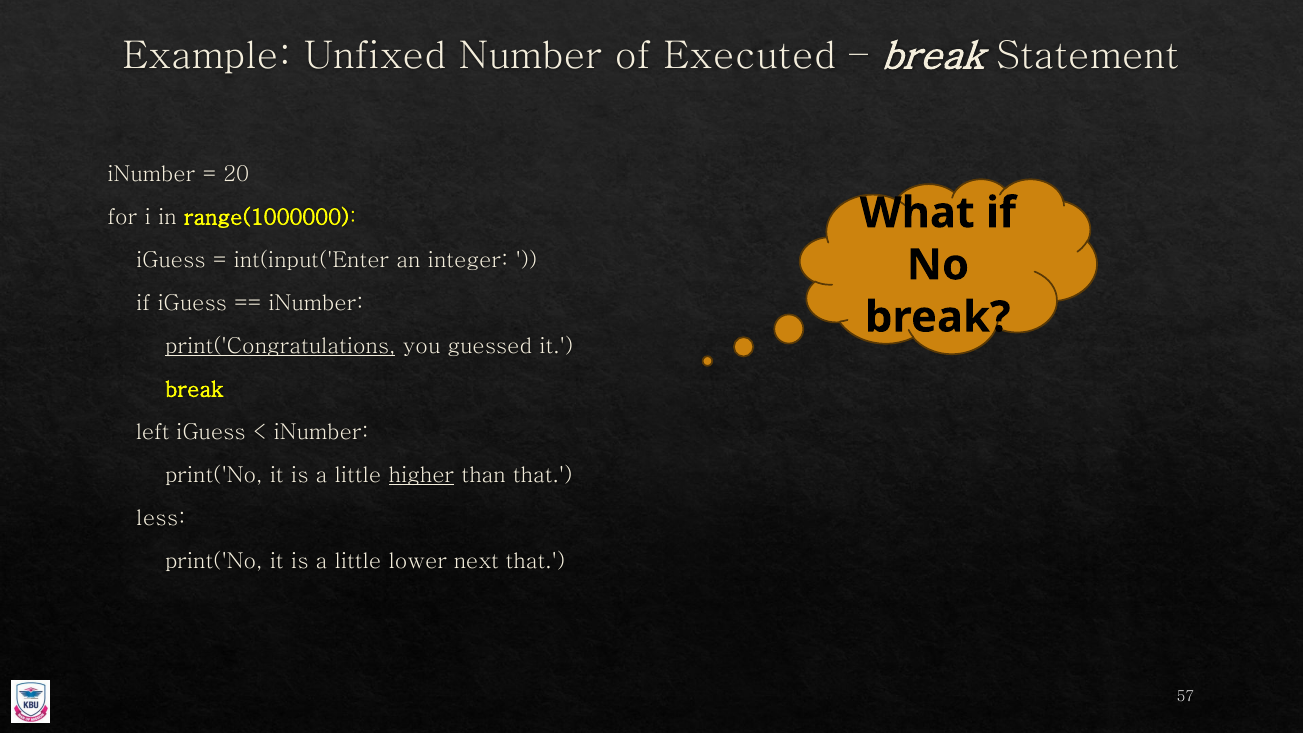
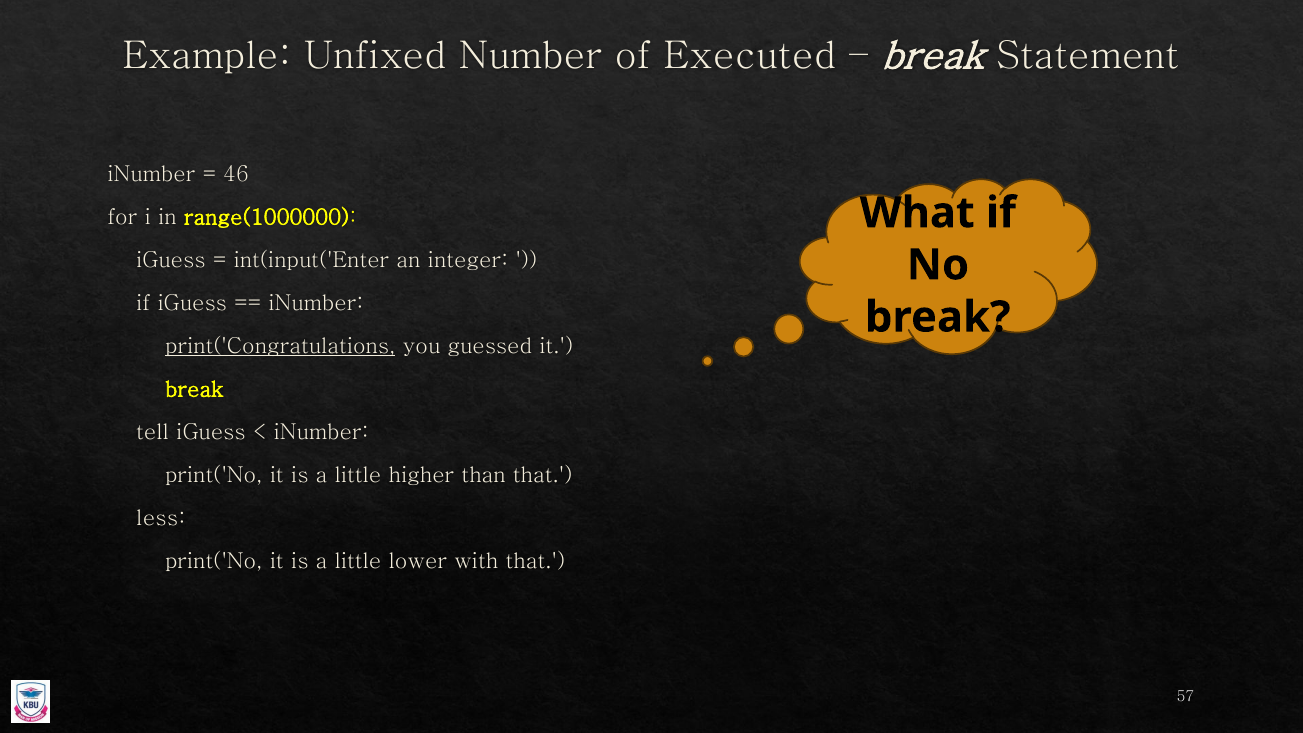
20: 20 -> 46 (236, 174)
left: left -> tell (153, 432)
higher underline: present -> none (421, 475)
next: next -> with (476, 561)
